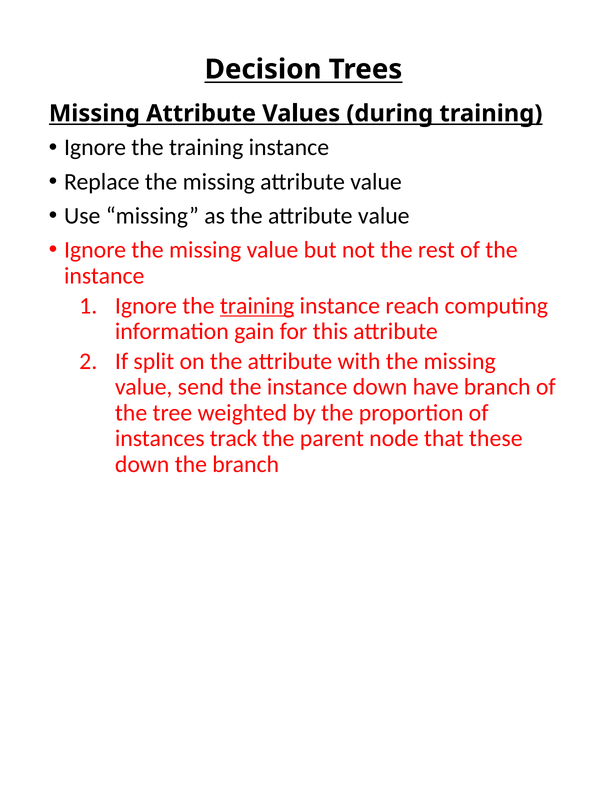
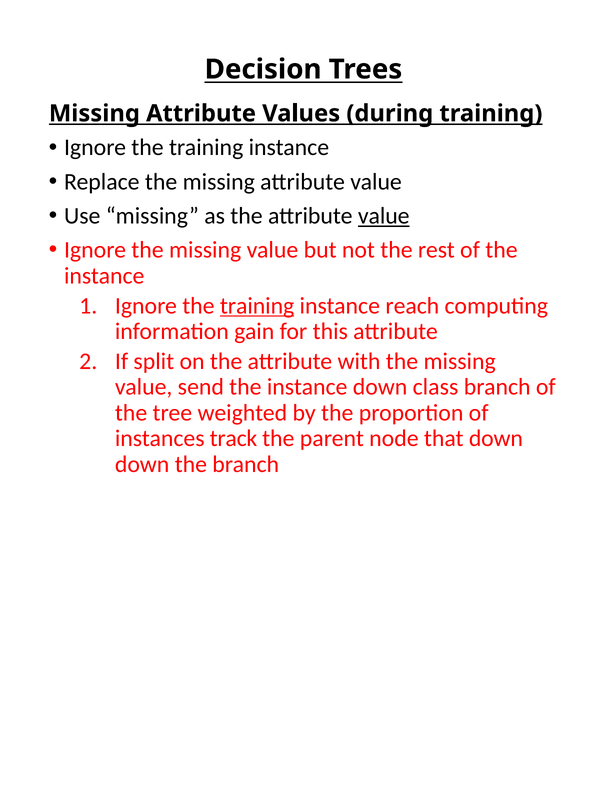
value underline: none -> present (384, 216)
have: have -> class (436, 387)
that these: these -> down (496, 438)
